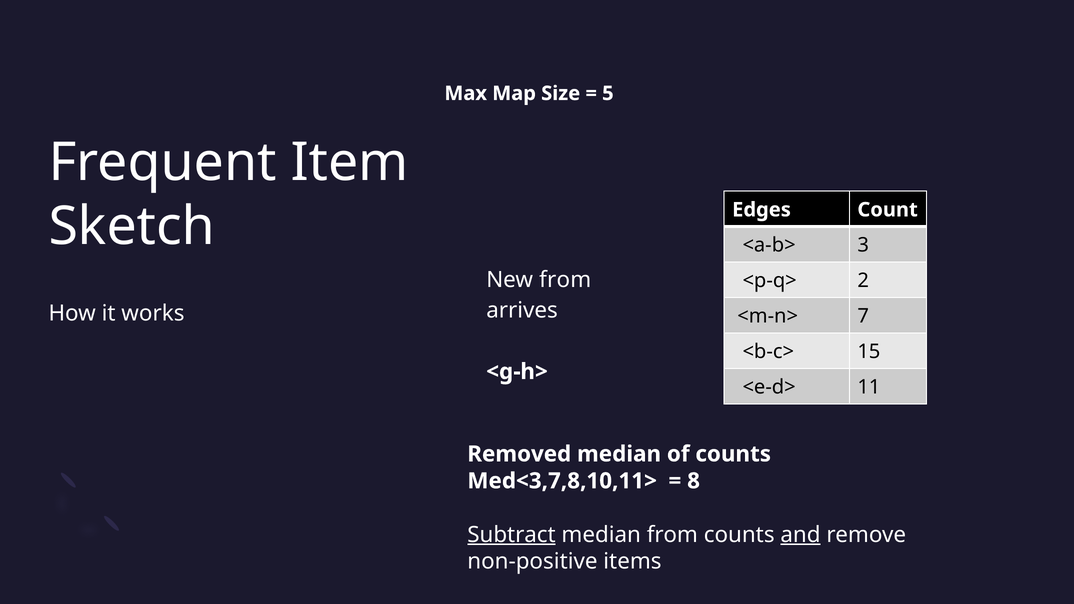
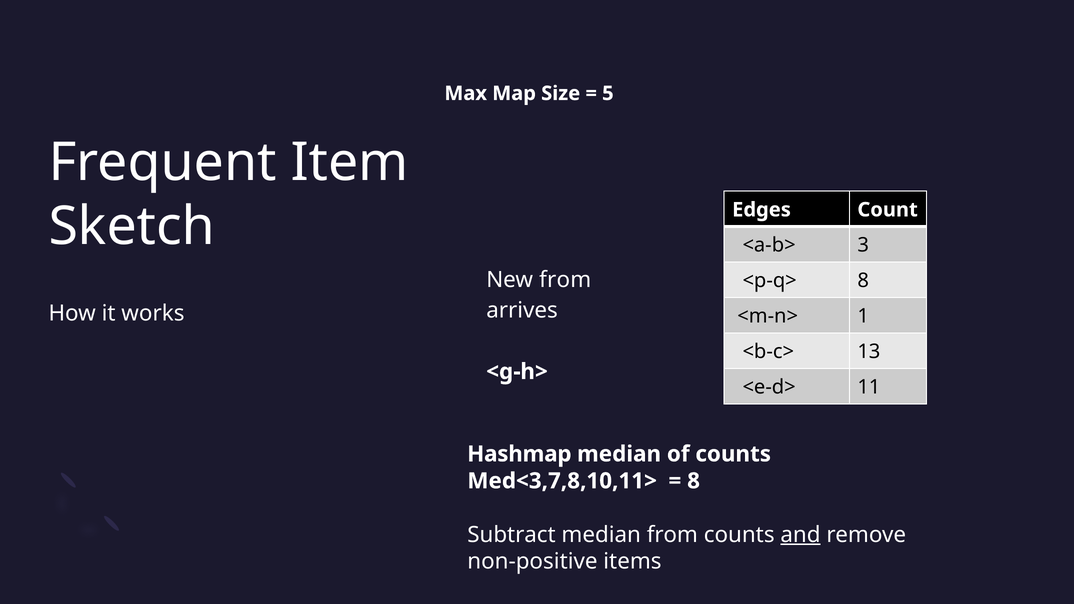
<p-q> 2: 2 -> 8 (863, 281)
7: 7 -> 1 (863, 316)
15: 15 -> 13 (869, 352)
Removed: Removed -> Hashmap (519, 454)
Subtract underline: present -> none (511, 535)
